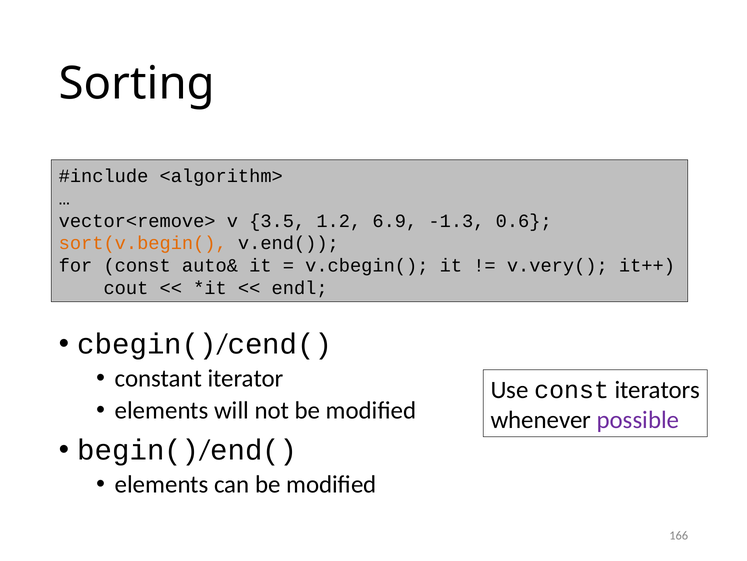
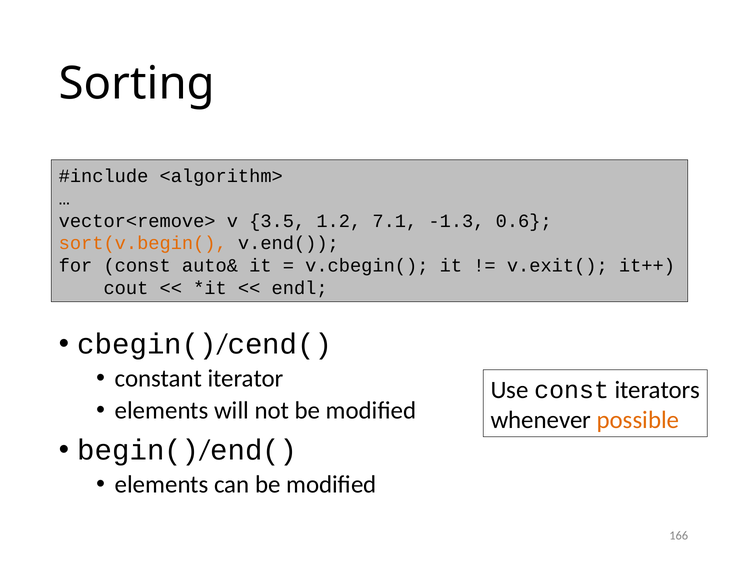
6.9: 6.9 -> 7.1 (395, 221)
v.very(: v.very( -> v.exit( (557, 265)
possible colour: purple -> orange (638, 419)
